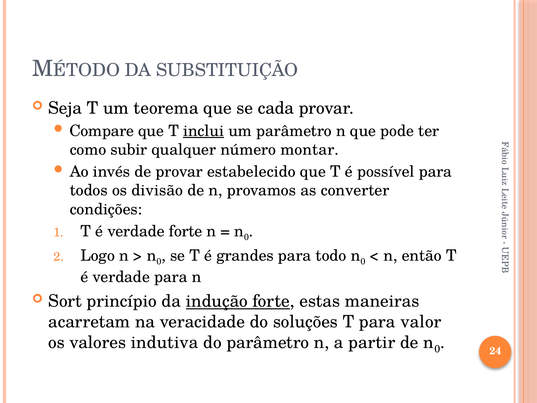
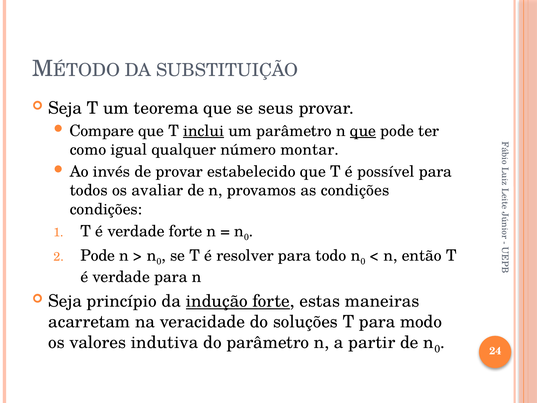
cada: cada -> seus (276, 108)
que underline: none -> present (363, 131)
subir: subir -> igual (129, 150)
divisão: divisão -> avaliar (157, 190)
as converter: converter -> condições (355, 190)
Logo: Logo -> Pode (98, 255)
grandes: grandes -> resolver (245, 255)
Sort: Sort -> Seja (65, 301)
valor: valor -> modo (421, 322)
